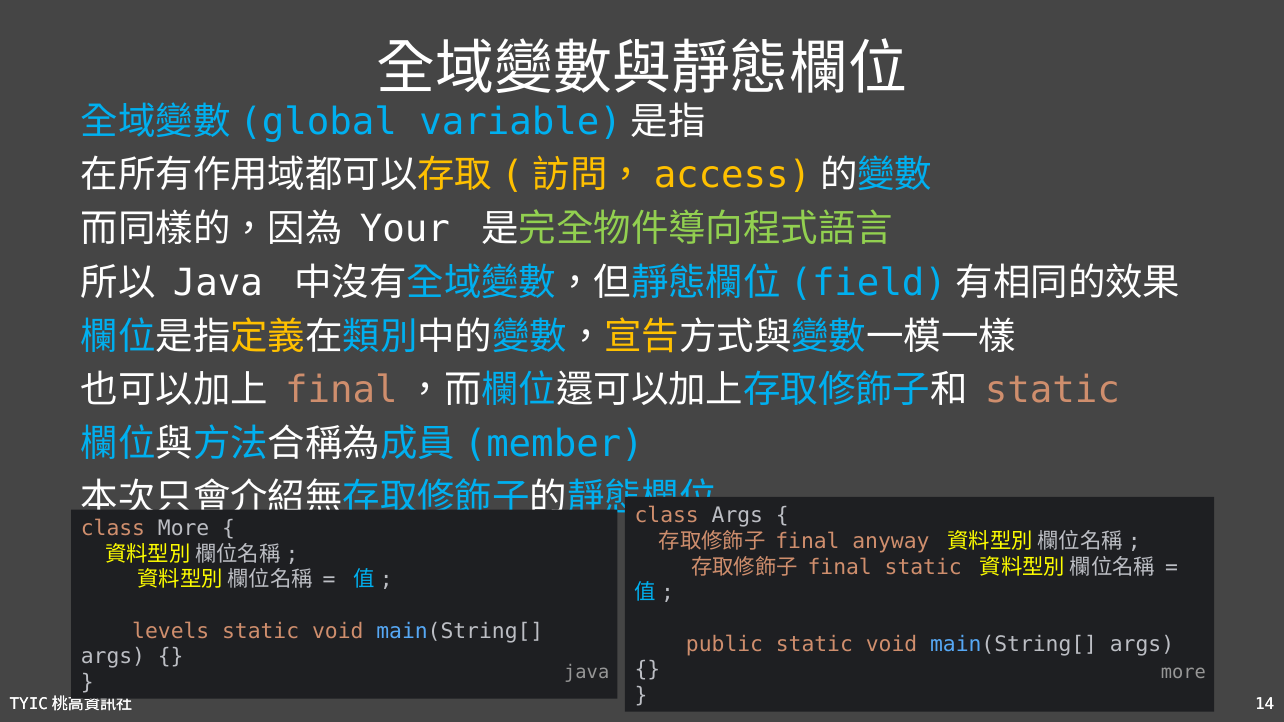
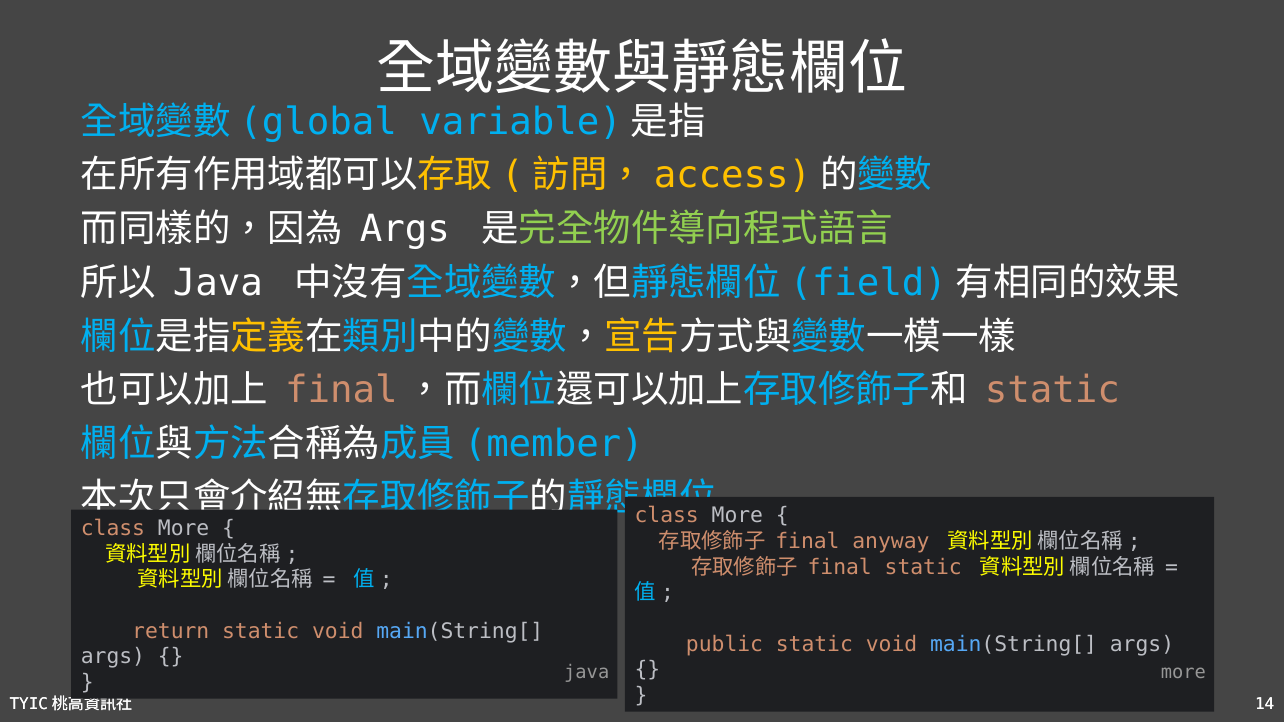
Your: Your -> Args (405, 229)
Args: Args -> More (737, 516)
levels: levels -> return (171, 631)
